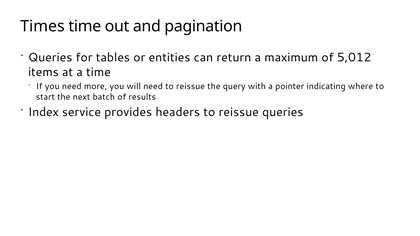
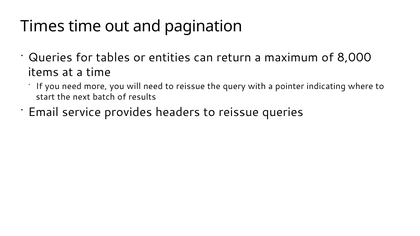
5,012: 5,012 -> 8,000 (354, 58)
Index: Index -> Email (43, 112)
